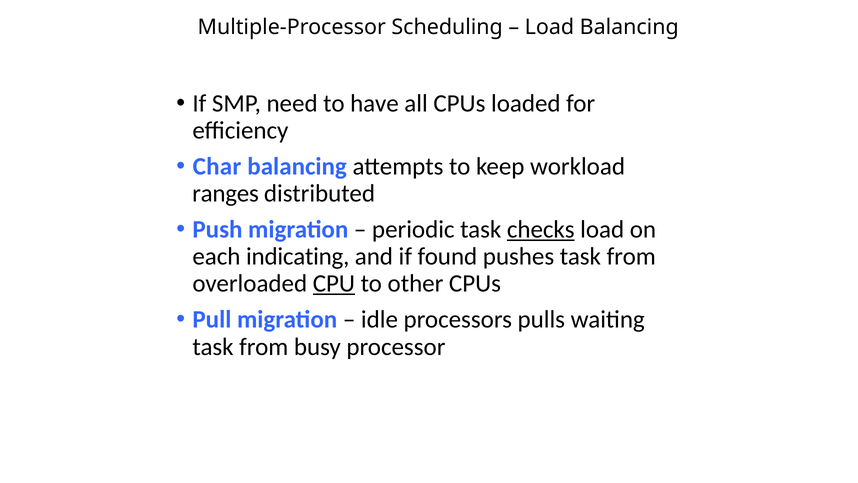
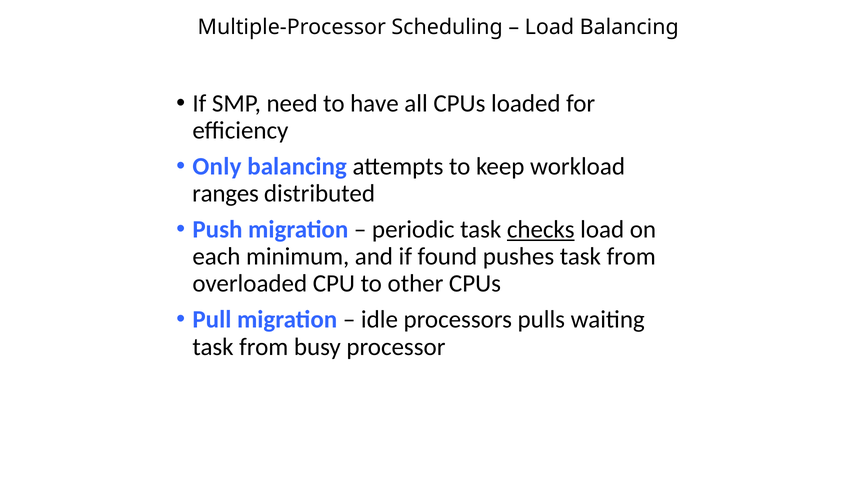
Char: Char -> Only (217, 166)
indicating: indicating -> minimum (298, 256)
CPU underline: present -> none (334, 283)
